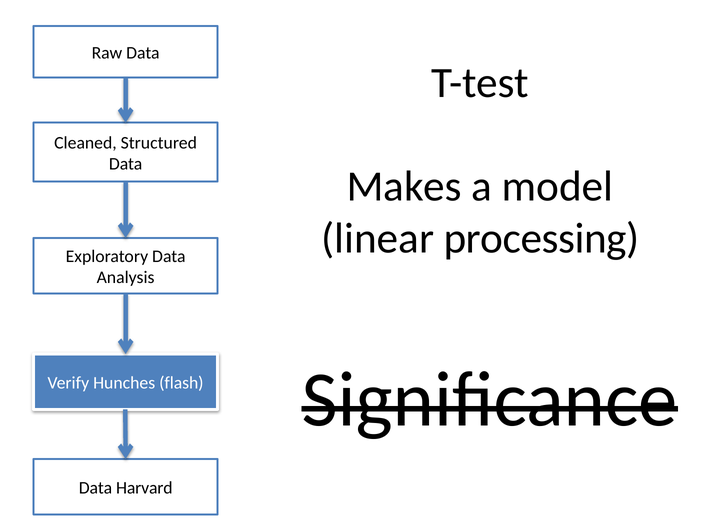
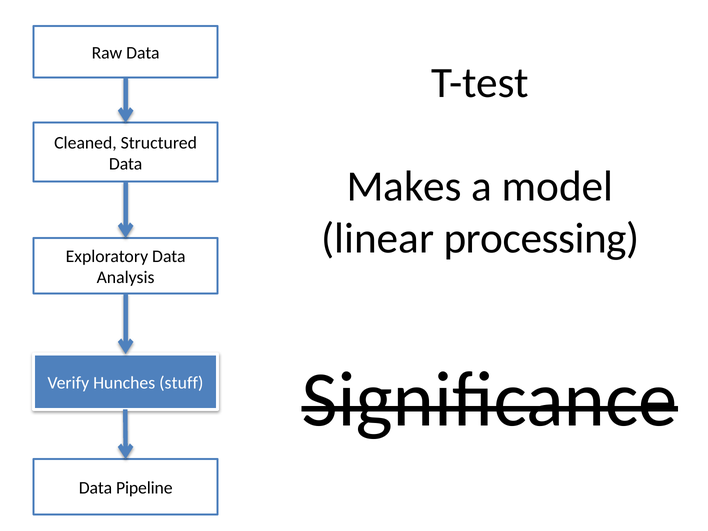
flash: flash -> stuff (181, 383)
Harvard: Harvard -> Pipeline (144, 488)
